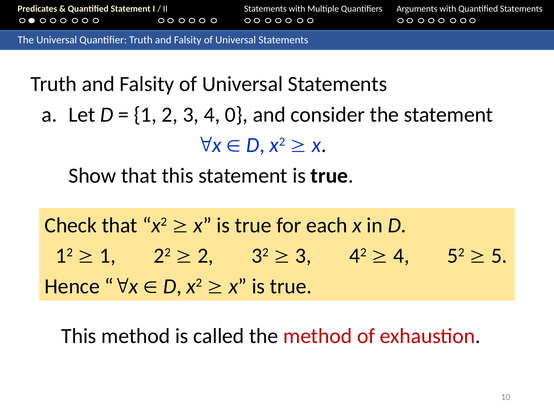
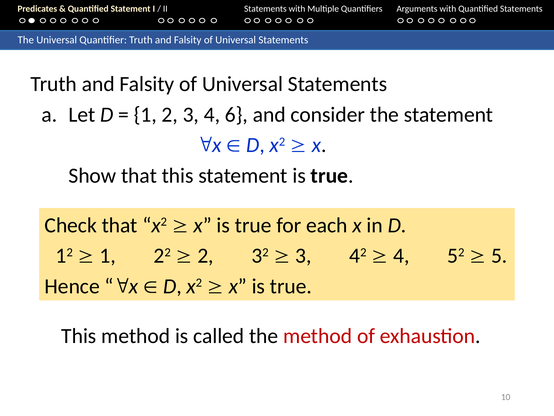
0: 0 -> 6 (236, 114)
